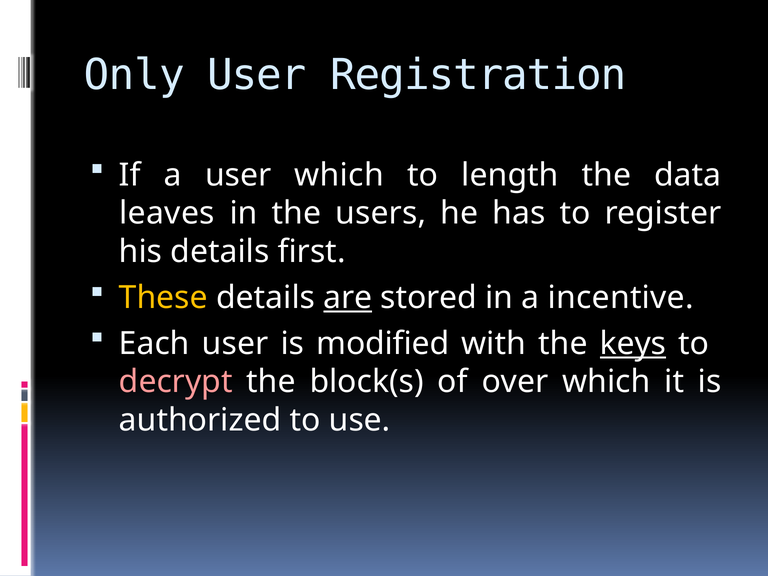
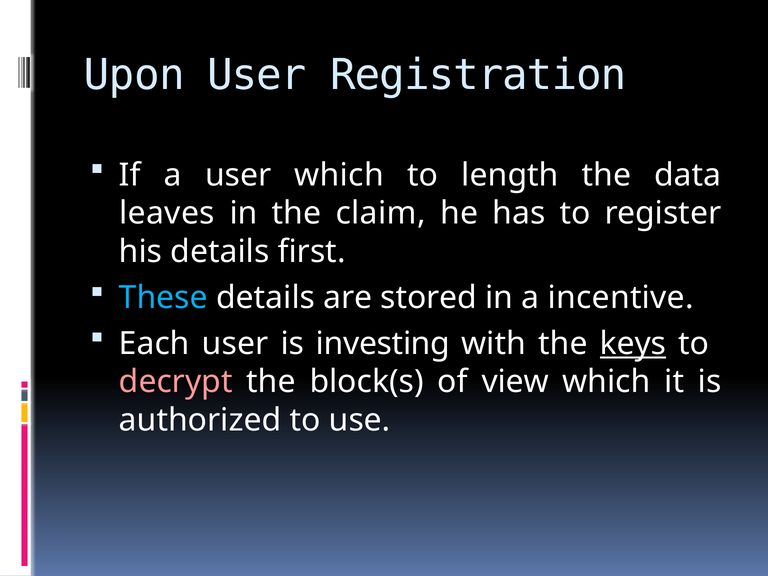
Only: Only -> Upon (134, 75)
users: users -> claim (381, 213)
These colour: yellow -> light blue (163, 298)
are underline: present -> none (348, 298)
modified: modified -> investing (383, 344)
over: over -> view (515, 382)
